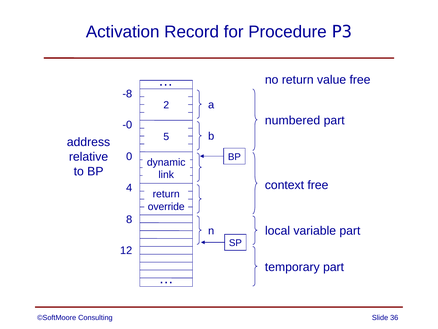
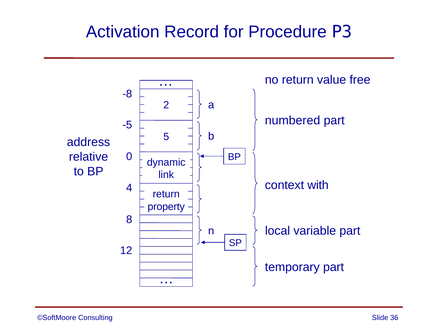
-0: -0 -> -5 (127, 125)
context free: free -> with (318, 185)
override: override -> property (166, 206)
